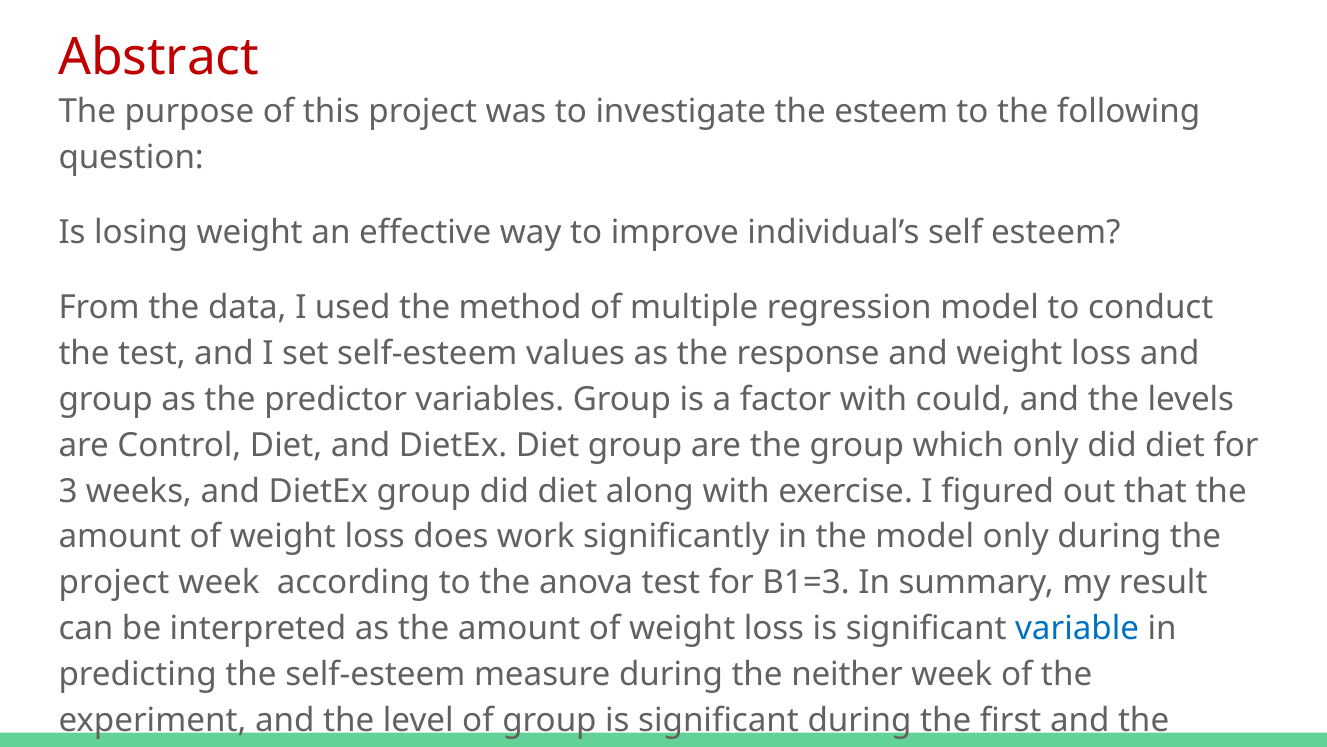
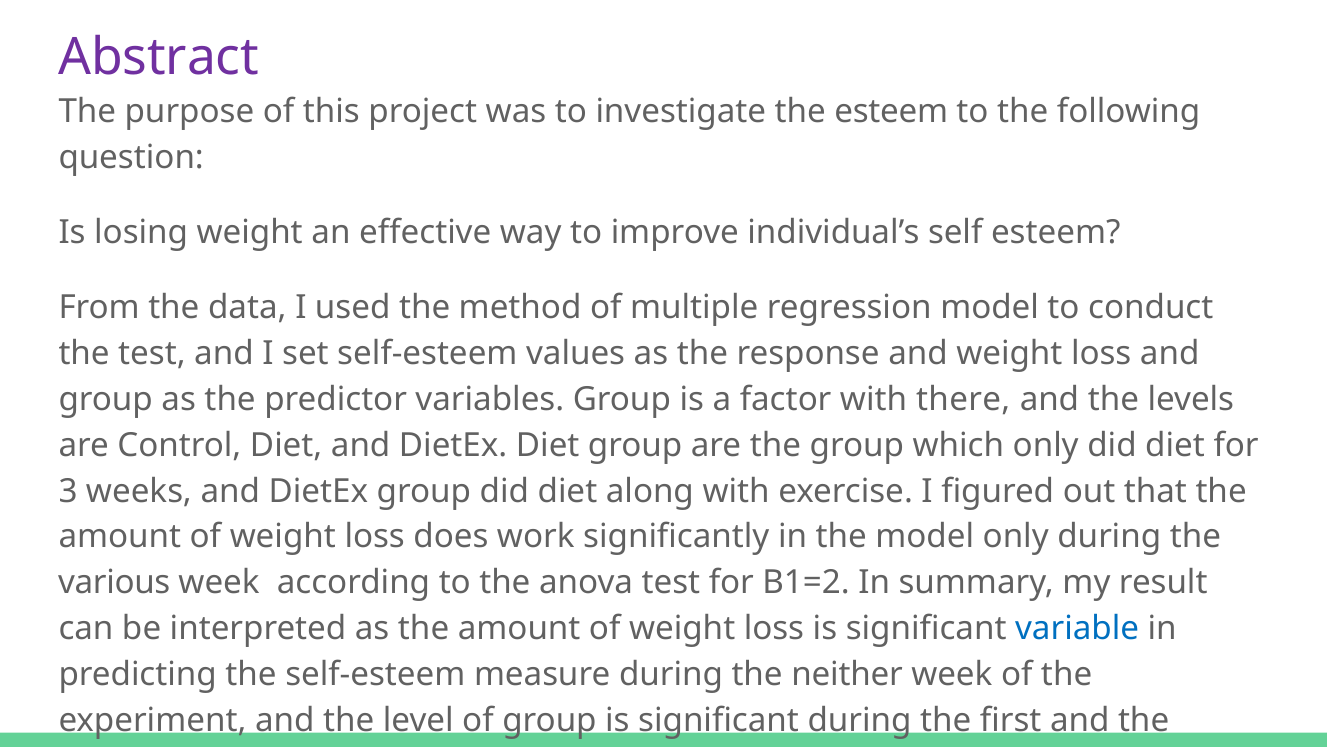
Abstract colour: red -> purple (159, 57)
could: could -> there (963, 399)
project: project -> various (114, 582)
B1=3: B1=3 -> B1=2 (806, 582)
